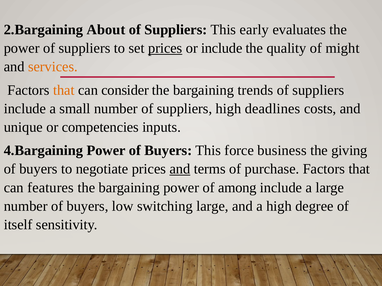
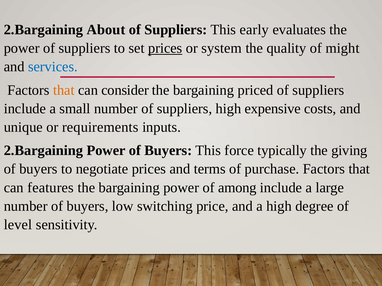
or include: include -> system (222, 48)
services colour: orange -> blue (53, 67)
trends: trends -> priced (255, 90)
deadlines: deadlines -> expensive (273, 109)
competencies: competencies -> requirements (100, 127)
4.Bargaining: 4.Bargaining -> 2.Bargaining (43, 151)
business: business -> typically (282, 151)
and underline: present -> none (180, 169)
switching large: large -> price (212, 206)
itself: itself -> level (18, 225)
